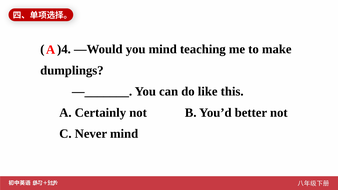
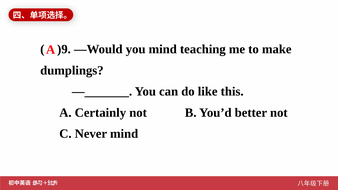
)4: )4 -> )9 (64, 49)
